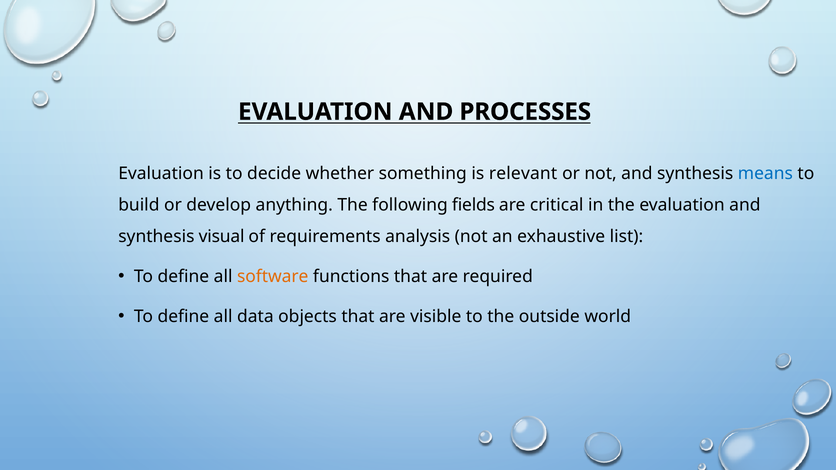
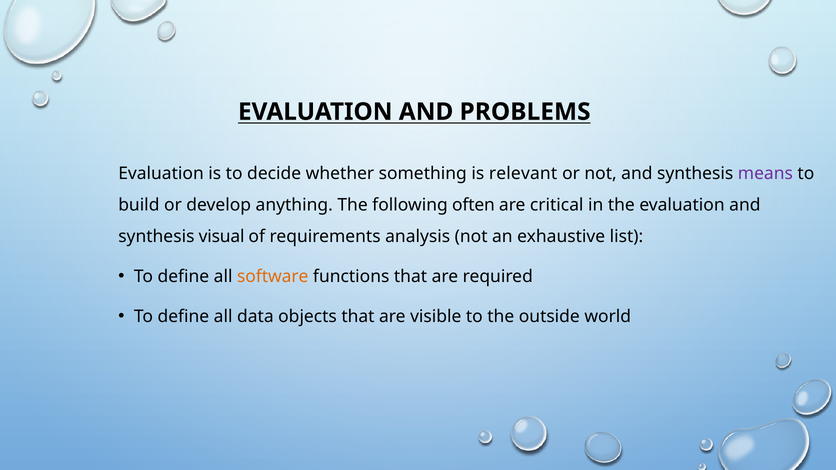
PROCESSES: PROCESSES -> PROBLEMS (525, 112)
means colour: blue -> purple (765, 174)
fields: fields -> often (473, 205)
